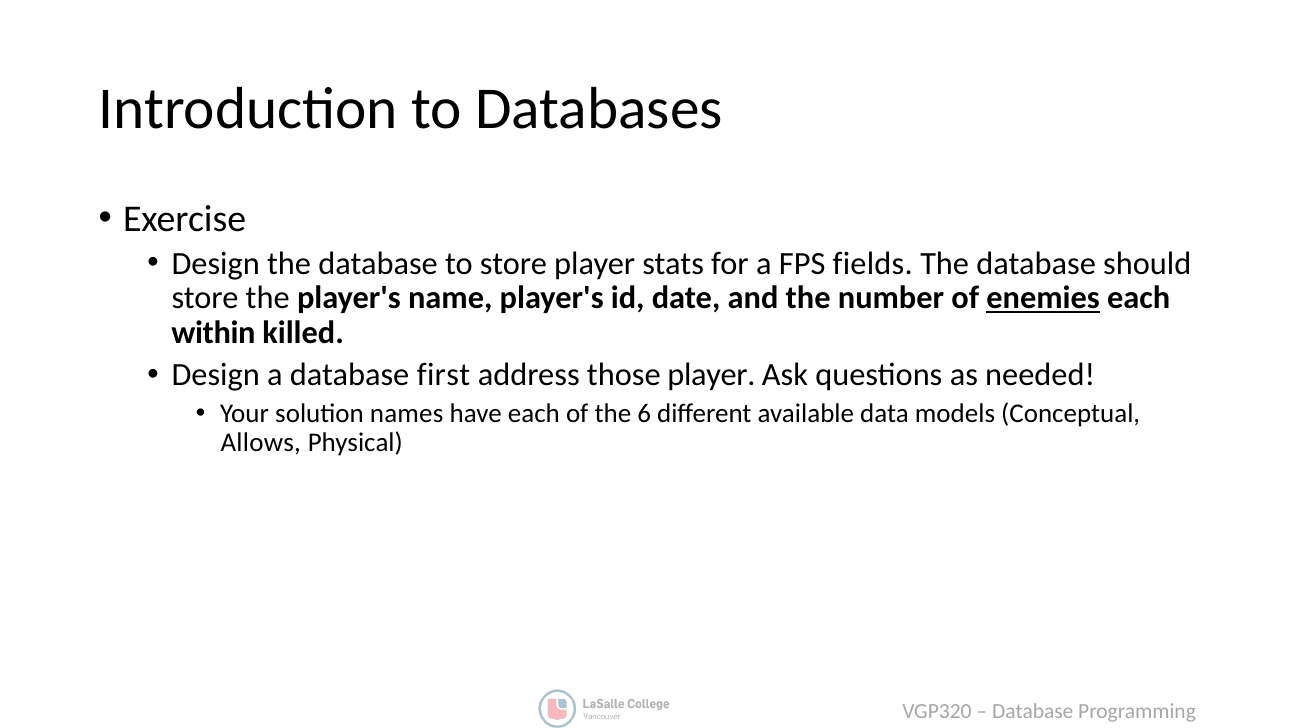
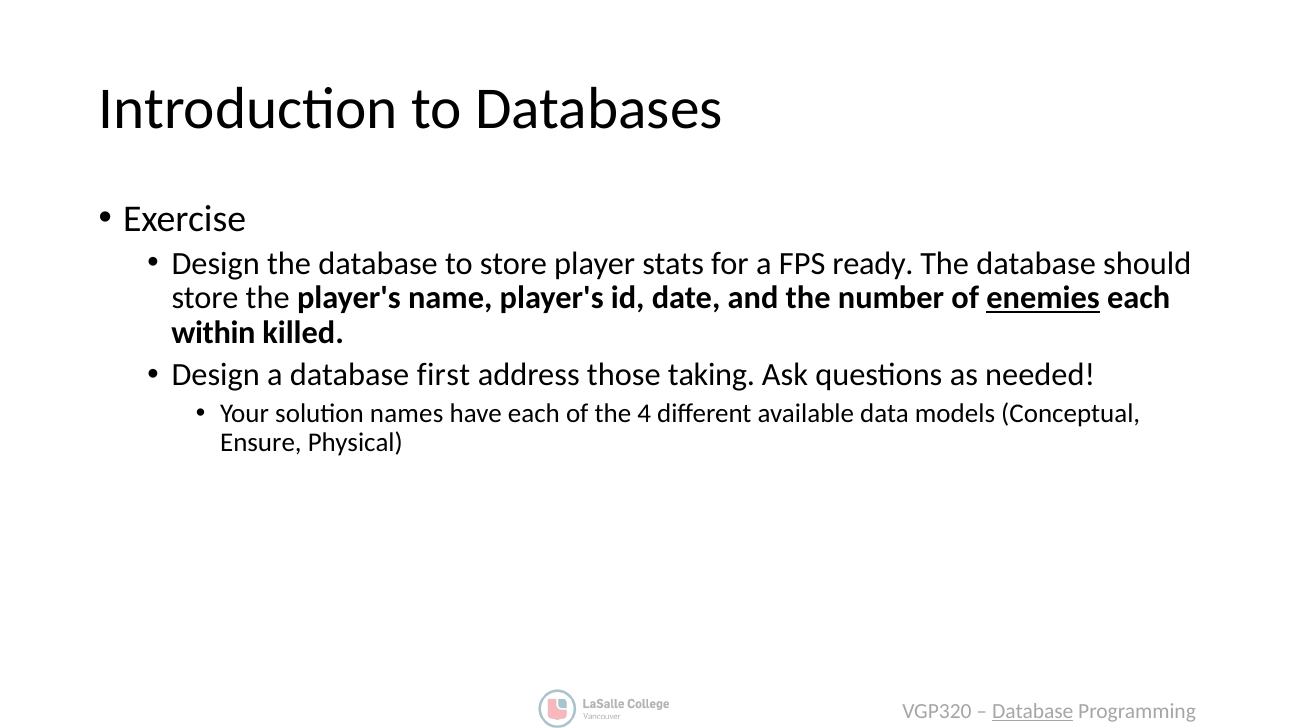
fields: fields -> ready (873, 264)
those player: player -> taking (711, 375)
6: 6 -> 4 (644, 414)
Allows: Allows -> Ensure (261, 443)
Database underline: none -> present (1033, 712)
